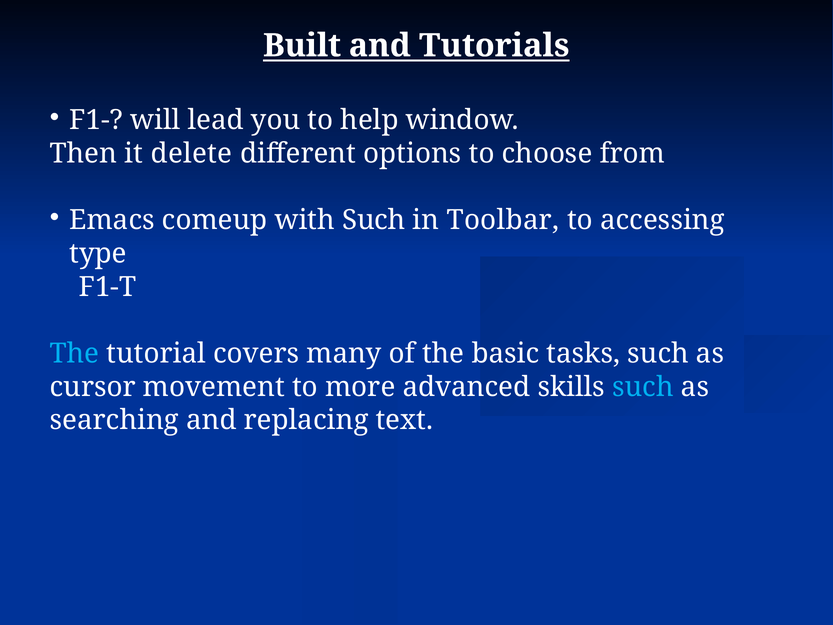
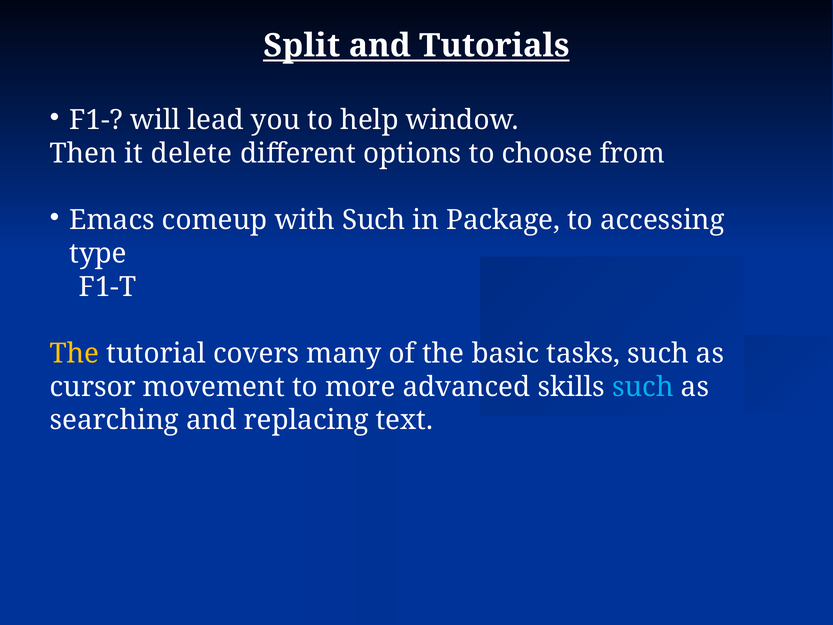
Built: Built -> Split (302, 46)
Toolbar: Toolbar -> Package (503, 220)
The colour: light blue -> yellow (75, 354)
